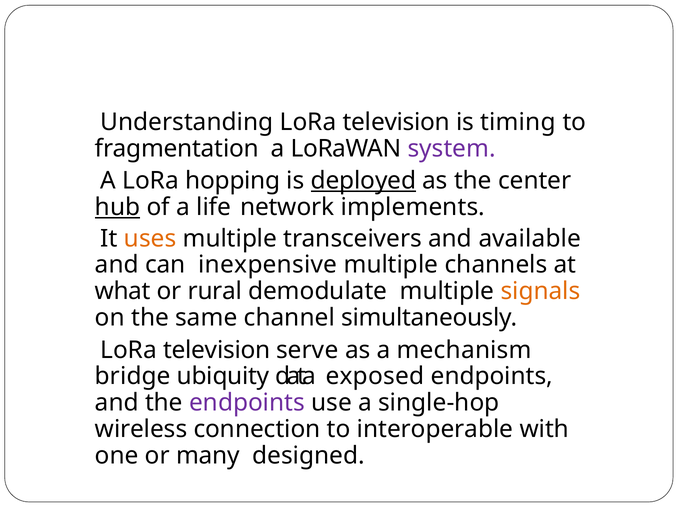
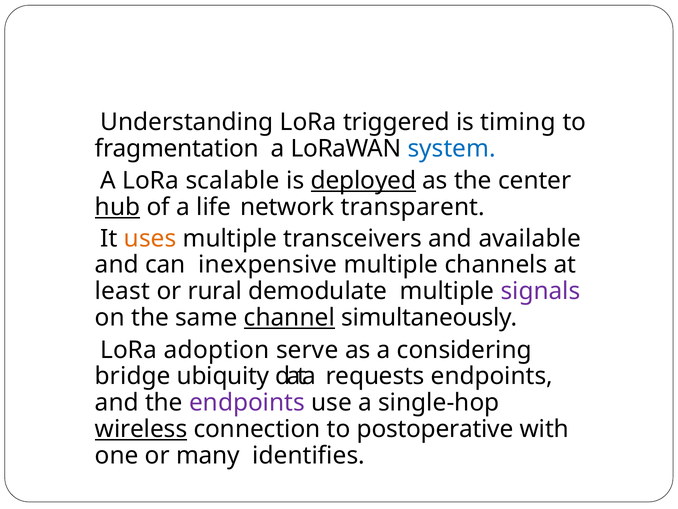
Understanding LoRa television: television -> triggered (396, 122)
system colour: purple -> blue (452, 148)
hopping: hopping -> scalable (233, 181)
implements: implements -> transparent (413, 207)
what: what -> least (122, 291)
signals colour: orange -> purple (541, 291)
channel underline: none -> present (289, 317)
television: television -> adoption (217, 350)
mechanism: mechanism -> considering (464, 350)
exposed: exposed -> requests (375, 376)
wireless underline: none -> present (141, 429)
interoperable: interoperable -> postoperative (435, 429)
designed: designed -> identifies (309, 455)
